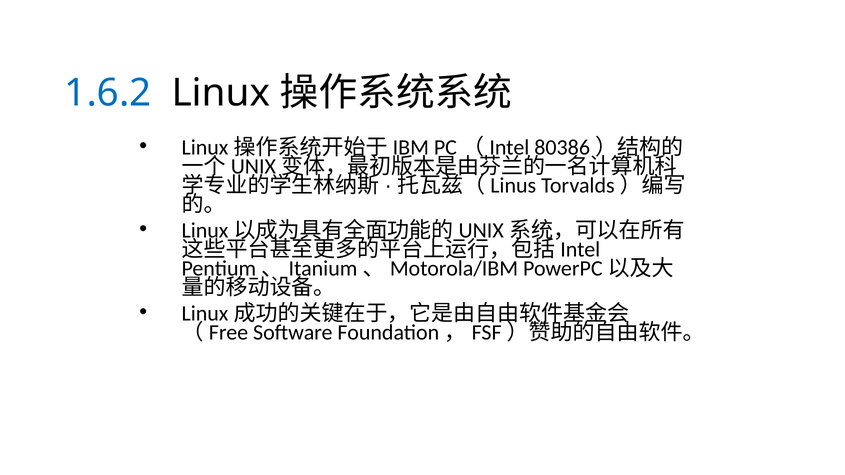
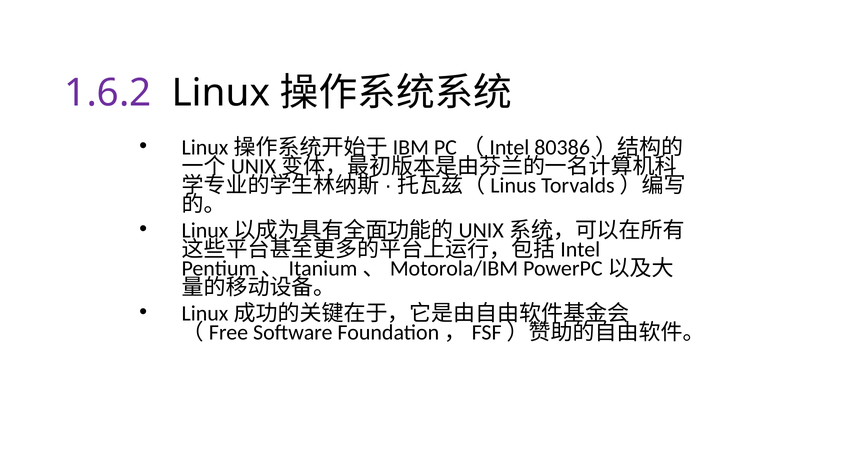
1.6.2 colour: blue -> purple (108, 93)
